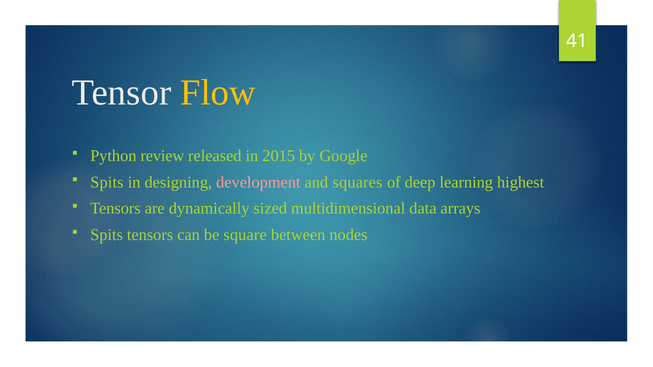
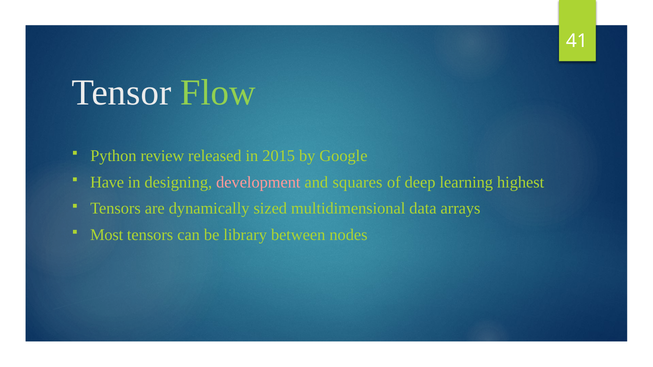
Flow colour: yellow -> light green (218, 93)
Spits: Spits -> Have (107, 182)
Spits: Spits -> Most (107, 235)
square: square -> library (245, 235)
